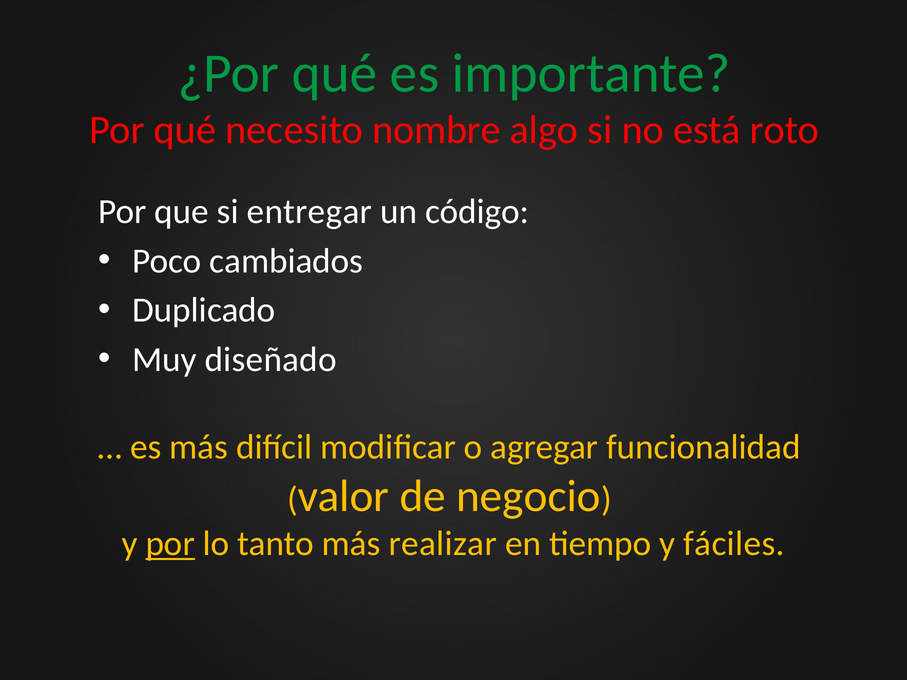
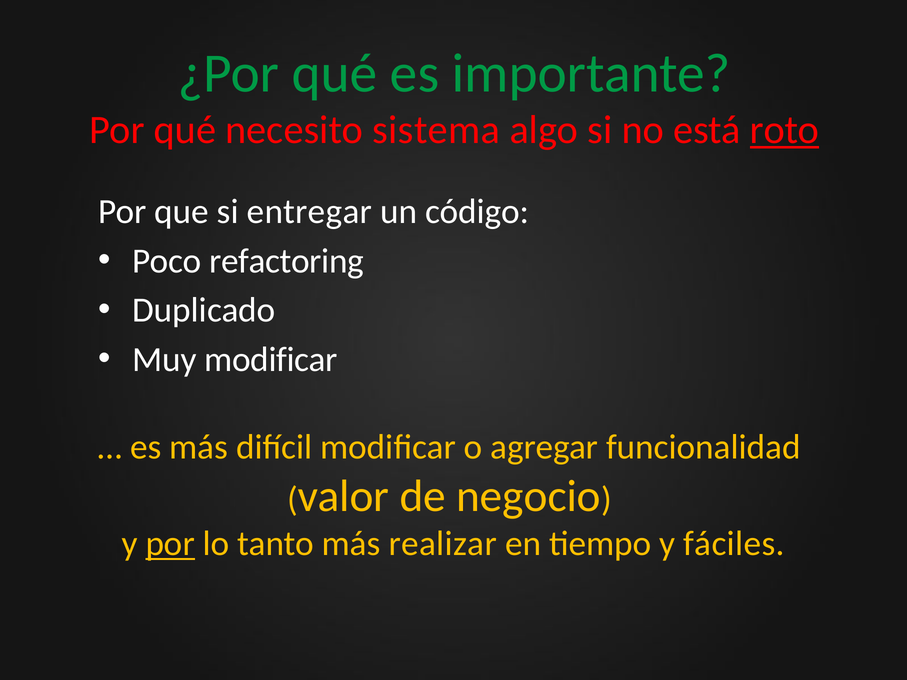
nombre: nombre -> sistema (436, 130)
roto underline: none -> present (785, 130)
cambiados: cambiados -> refactoring (286, 261)
Muy diseñado: diseñado -> modificar (271, 360)
